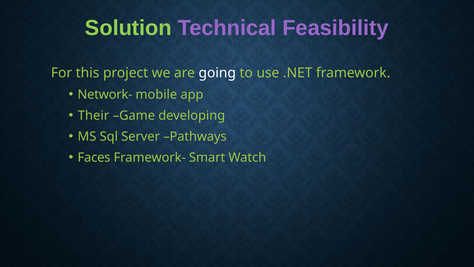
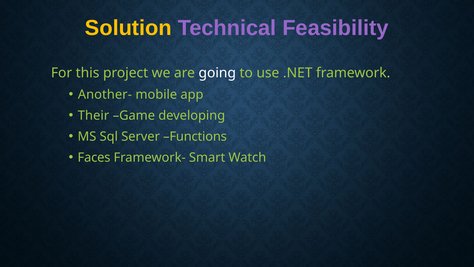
Solution colour: light green -> yellow (128, 28)
Network-: Network- -> Another- (105, 94)
Pathways: Pathways -> Functions (195, 136)
